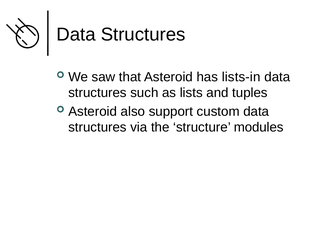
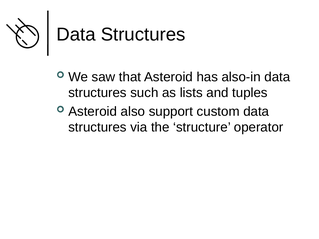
lists-in: lists-in -> also-in (241, 77)
modules: modules -> operator (259, 127)
